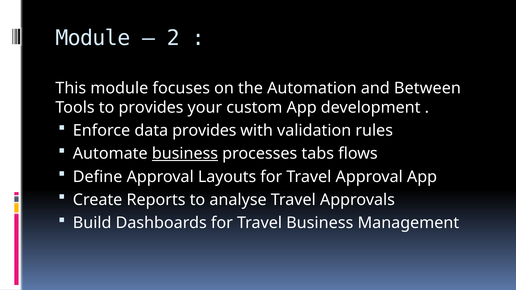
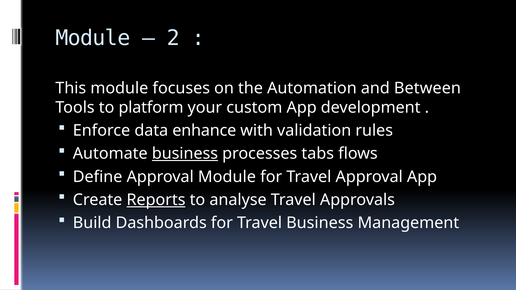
to provides: provides -> platform (151, 108)
data provides: provides -> enhance (204, 131)
Approval Layouts: Layouts -> Module (227, 177)
Reports underline: none -> present (156, 200)
